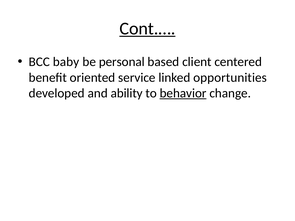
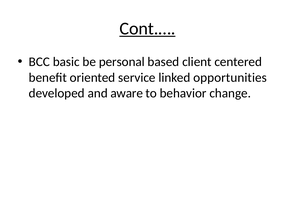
baby: baby -> basic (66, 62)
ability: ability -> aware (127, 93)
behavior underline: present -> none (183, 93)
